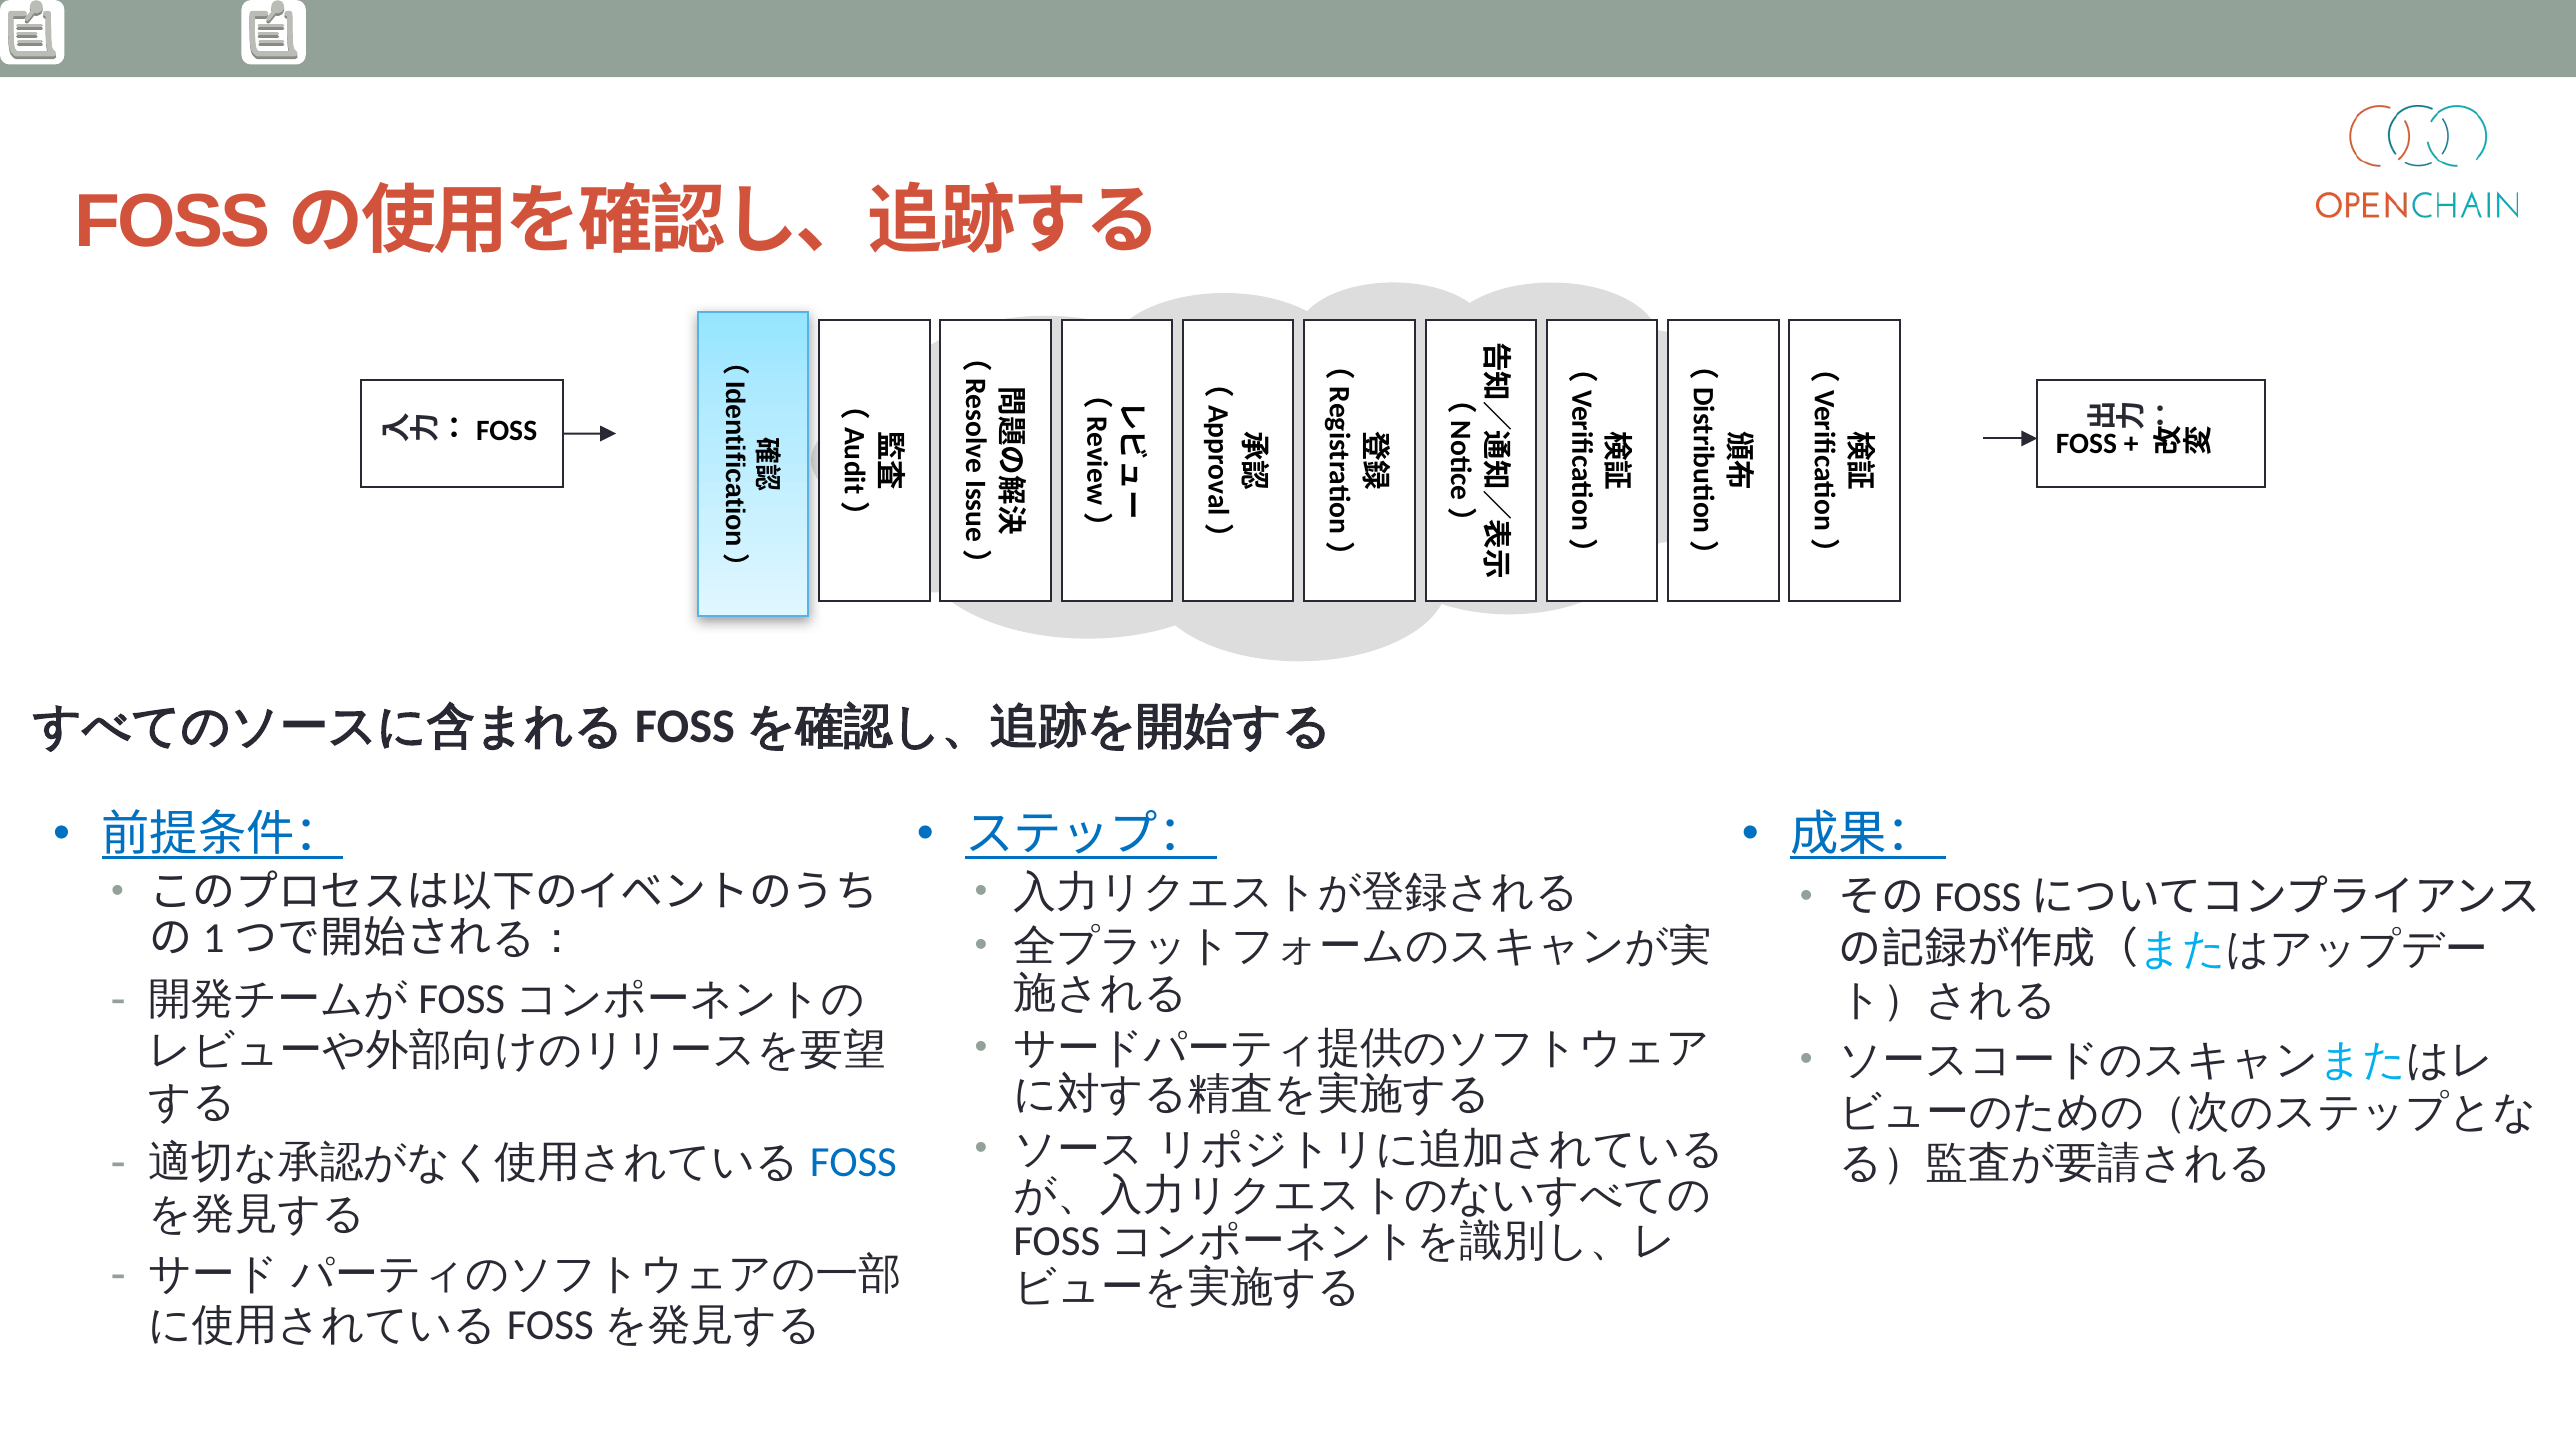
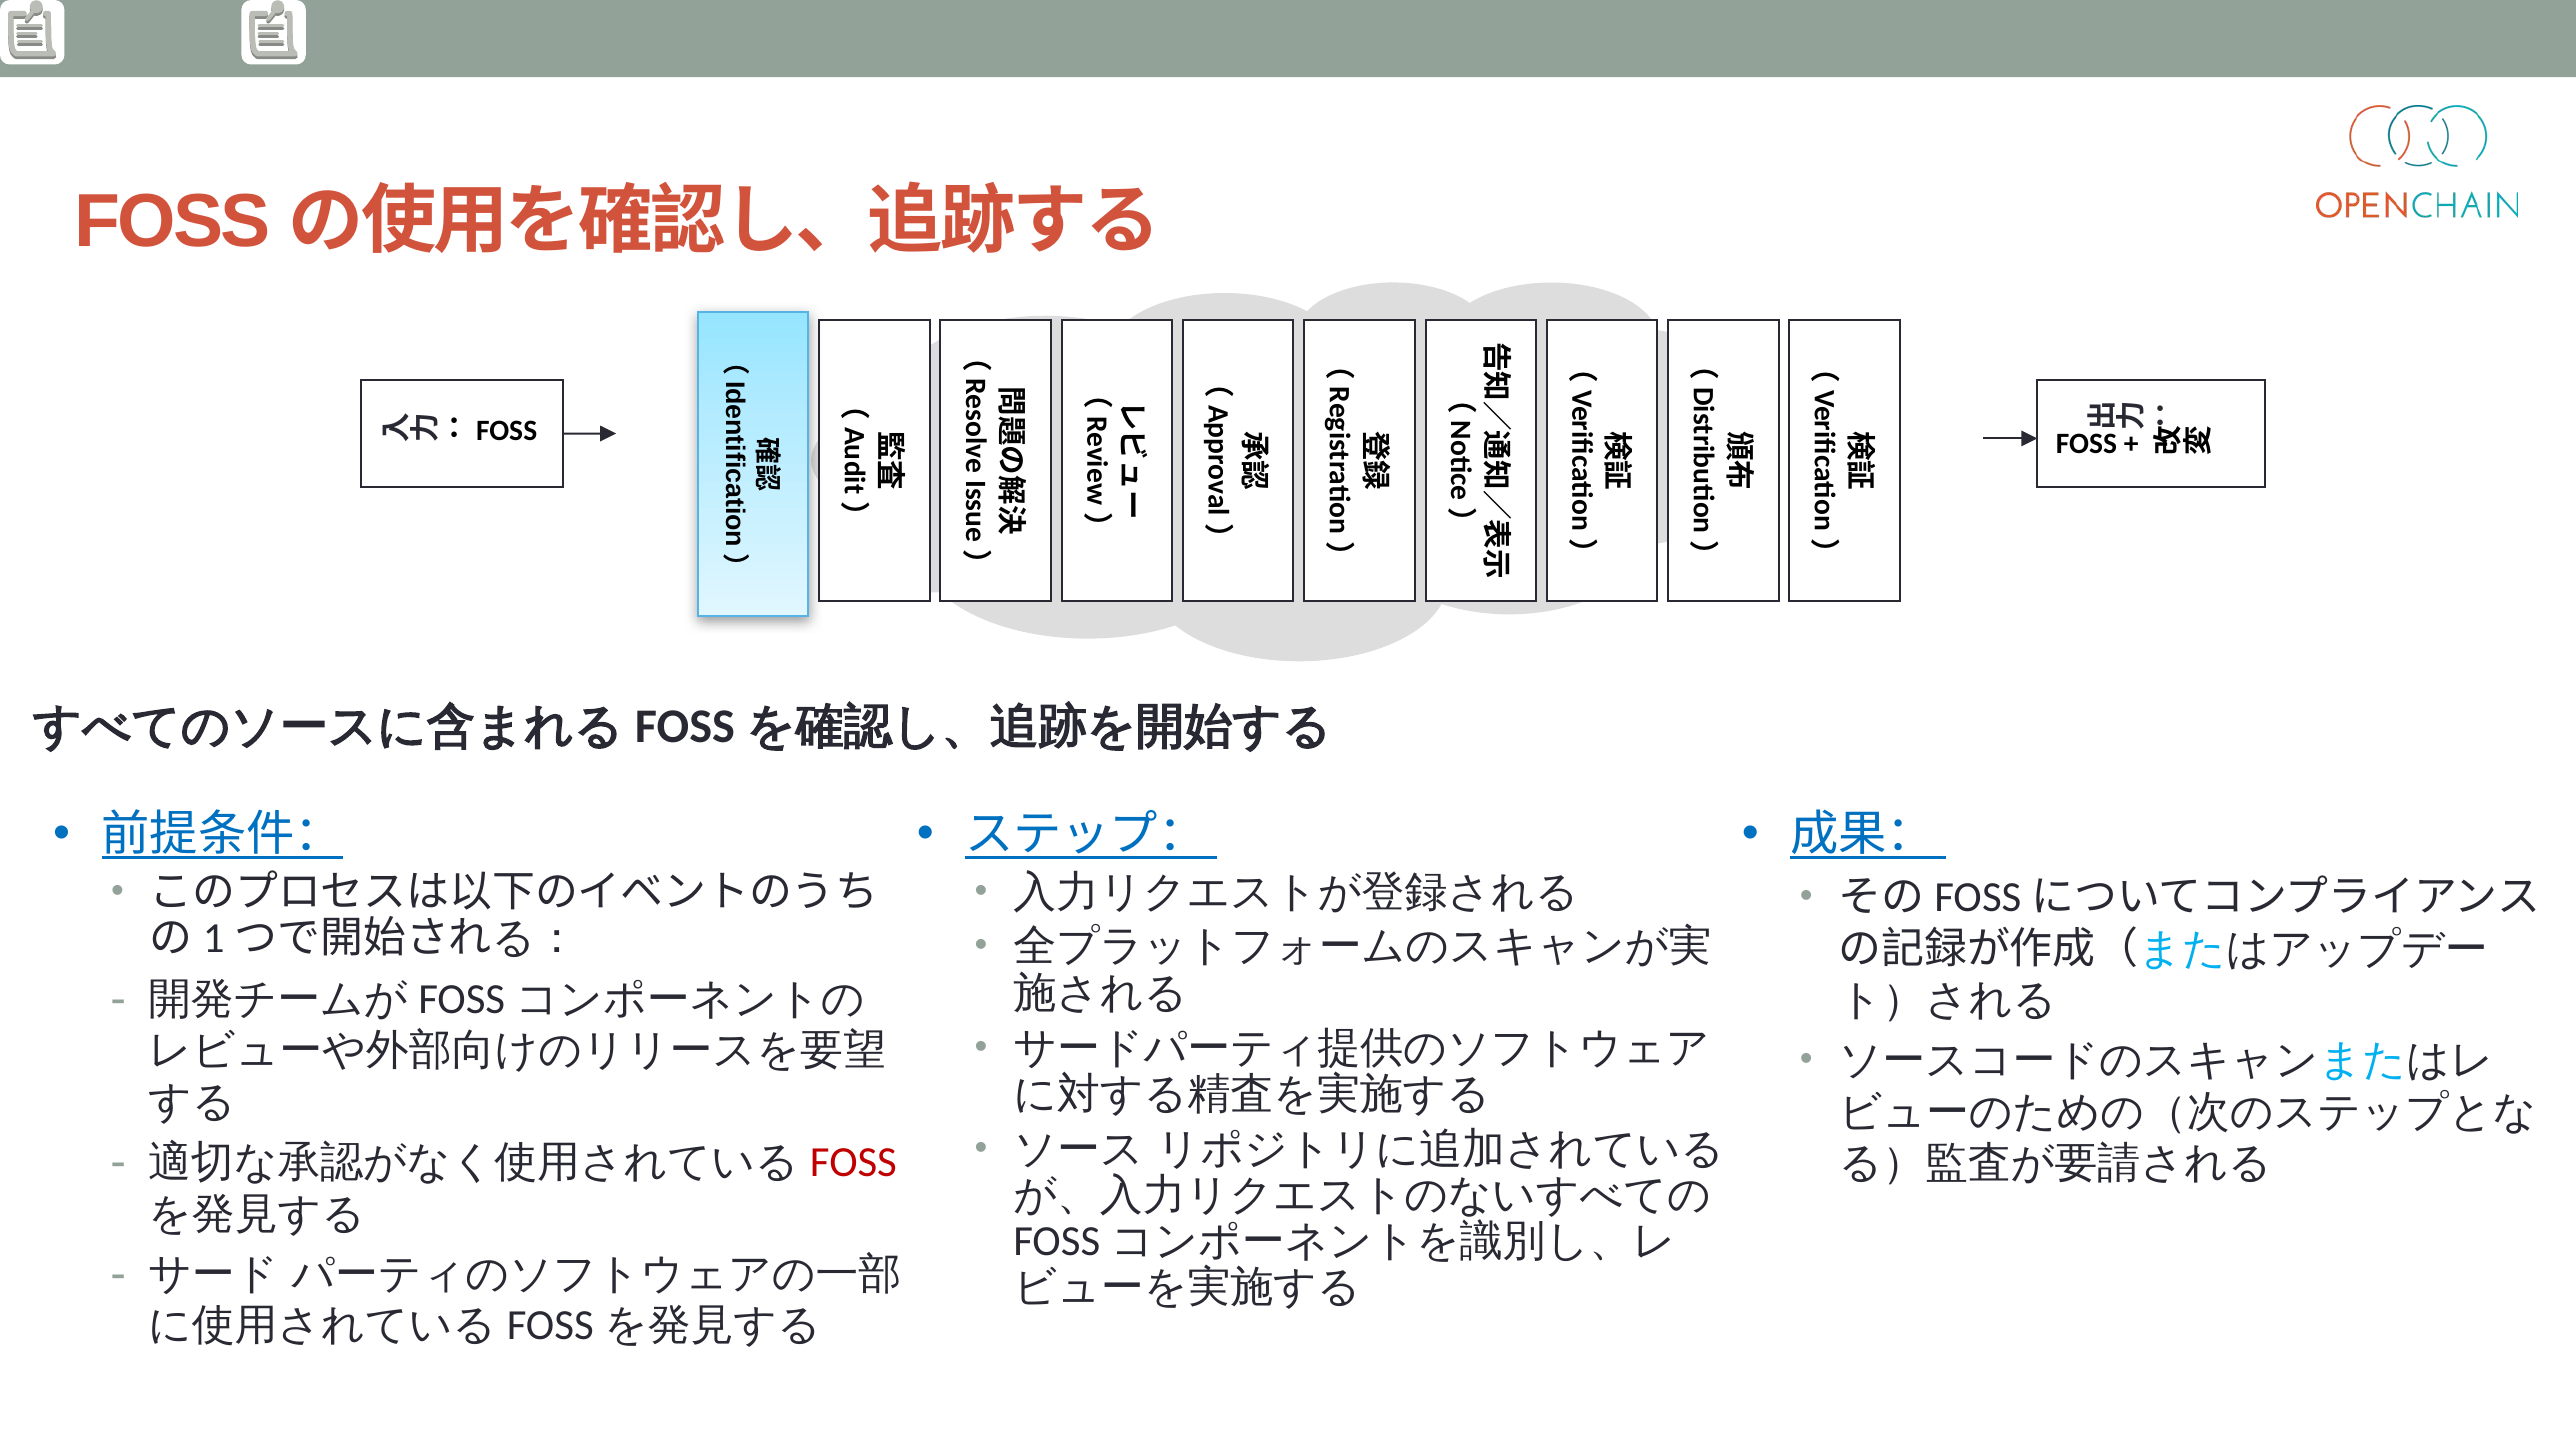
FOSS colour: blue -> red (853, 1162)
